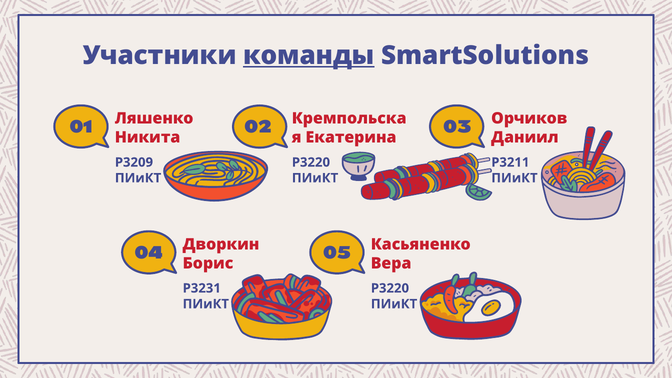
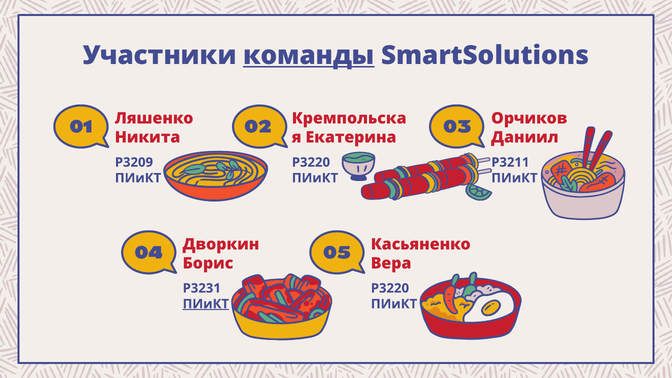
ПИиКТ underline: none -> present (206, 304)
